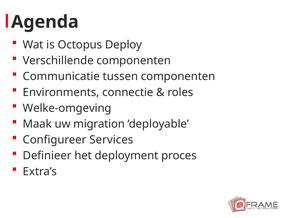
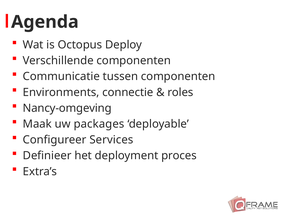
Welke-omgeving: Welke-omgeving -> Nancy-omgeving (67, 108)
migration: migration -> packages (99, 124)
